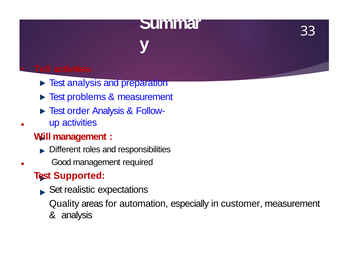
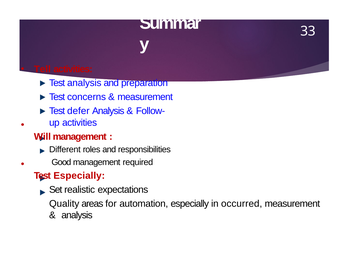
problems: problems -> concerns (87, 97)
order: order -> defer (78, 111)
Test Supported: Supported -> Especially (79, 176)
customer: customer -> occurred (242, 204)
